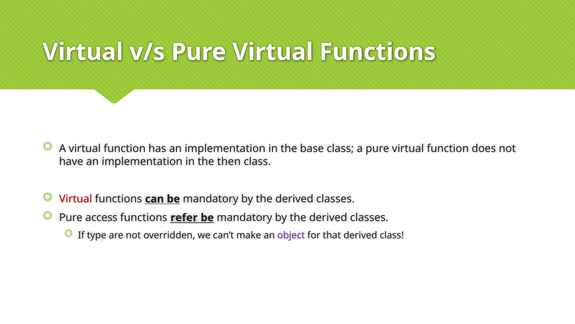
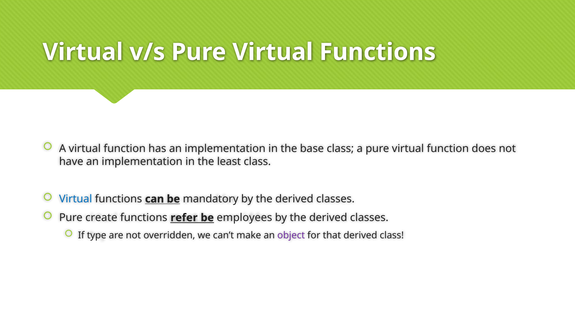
then: then -> least (229, 161)
Virtual colour: red -> blue (76, 199)
access: access -> create (101, 217)
mandatory: mandatory -> employees (244, 217)
